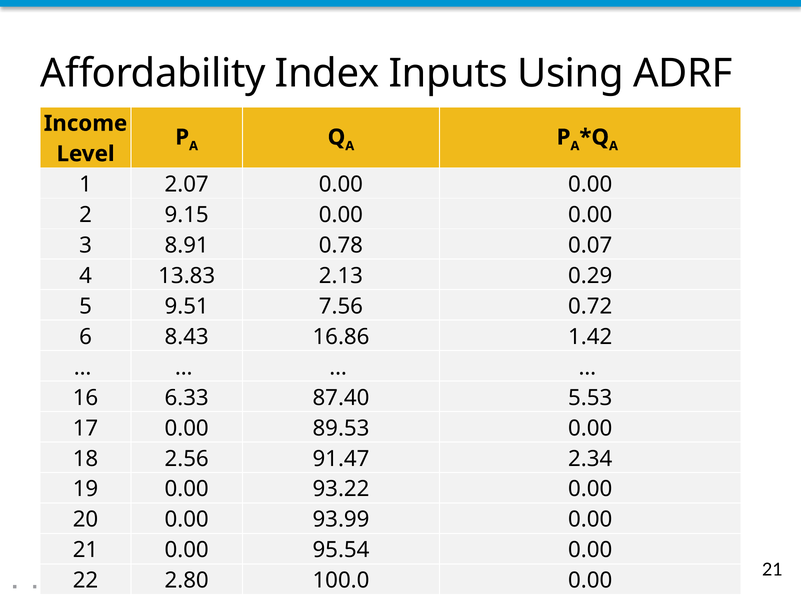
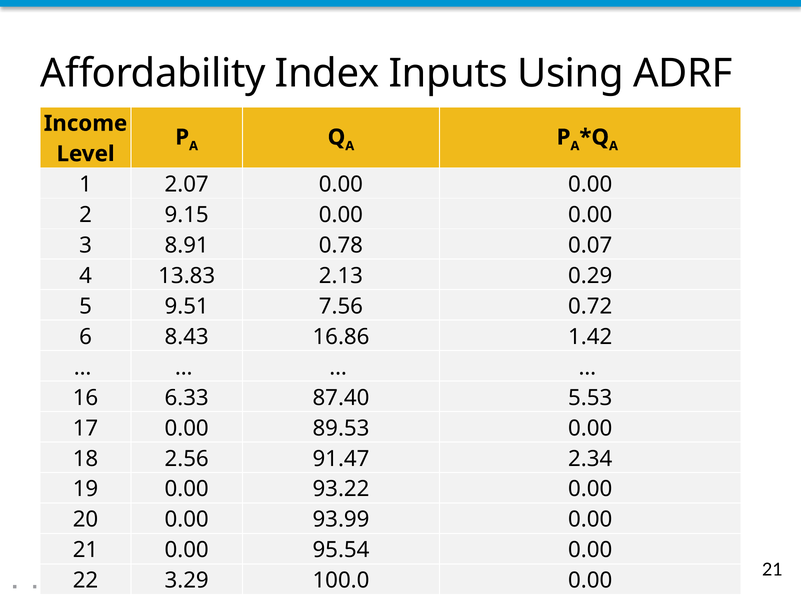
2.80: 2.80 -> 3.29 (187, 580)
